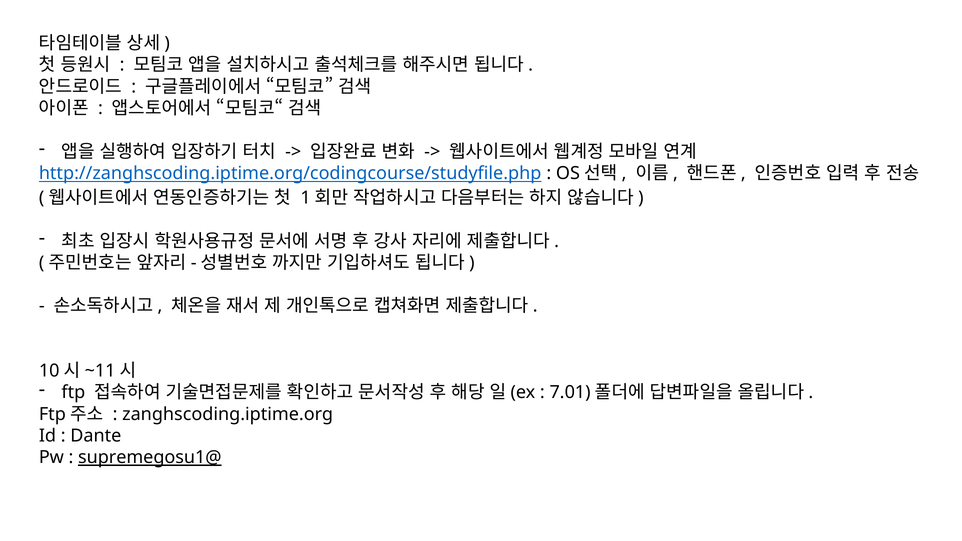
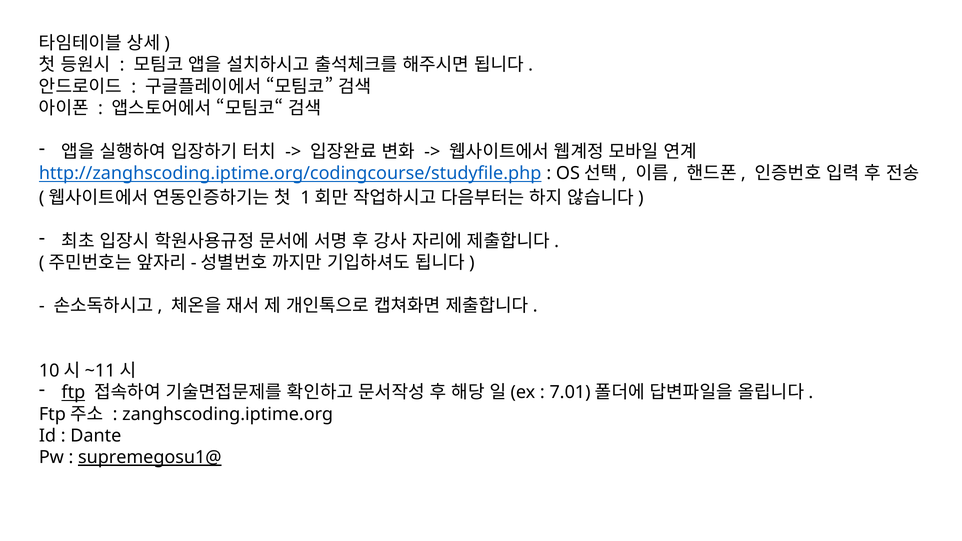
ftp underline: none -> present (73, 393)
